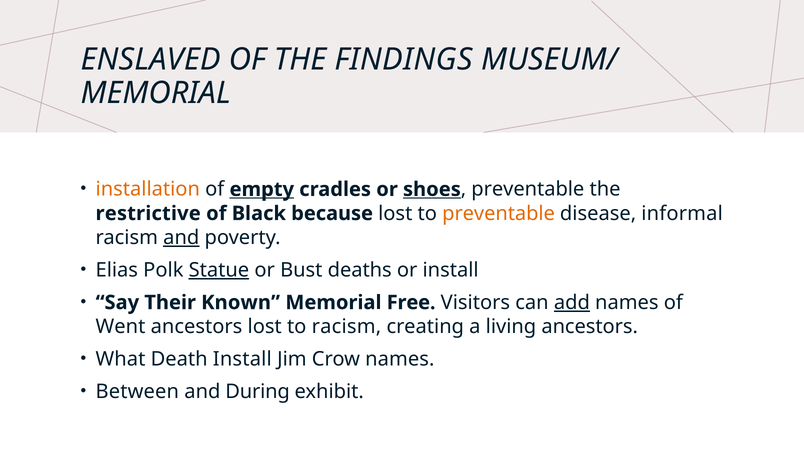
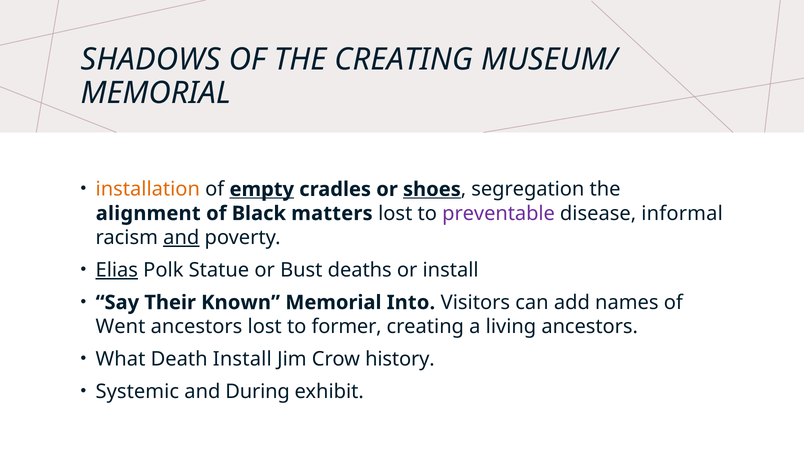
ENSLAVED: ENSLAVED -> SHADOWS (151, 60)
THE FINDINGS: FINDINGS -> CREATING (404, 60)
preventable: preventable -> segregation (528, 189)
restrictive: restrictive -> alignment (148, 214)
because: because -> matters (332, 214)
preventable colour: orange -> purple (499, 214)
Elias underline: none -> present (117, 270)
Statue underline: present -> none (219, 270)
Free: Free -> Into (411, 303)
add underline: present -> none (572, 303)
to racism: racism -> former (347, 327)
Crow names: names -> history (400, 359)
Between: Between -> Systemic (137, 392)
